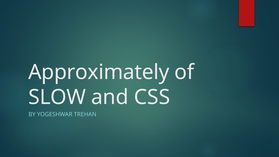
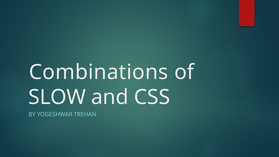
Approximately: Approximately -> Combinations (99, 72)
